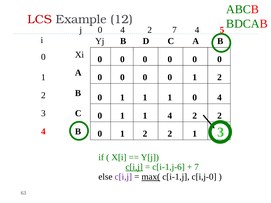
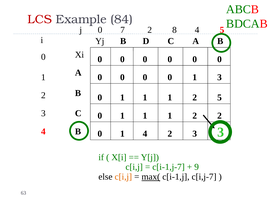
12: 12 -> 84 (122, 19)
0 4: 4 -> 7 (123, 30)
2 7: 7 -> 8 (174, 30)
0 2: 2 -> 3 (220, 77)
0: 0 -> 2 (195, 98)
4: 4 -> 5 (220, 98)
4: 4 -> 1 (170, 116)
2: 2 -> 4 (145, 134)
1: 1 -> 3 (195, 134)
c[i,j underline: present -> none (134, 167)
c[i-1,j-6: c[i-1,j-6 -> c[i-1,j-7 (169, 167)
7: 7 -> 9 (197, 167)
c[i,j colour: purple -> orange (123, 177)
c[i,j-0: c[i,j-0 -> c[i,j-7 (204, 177)
